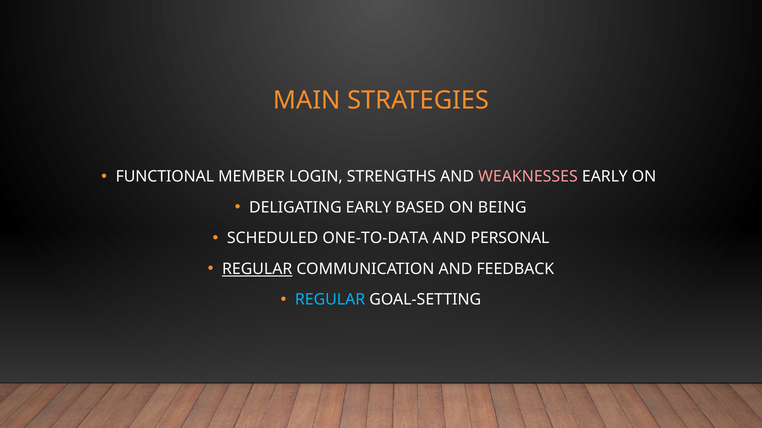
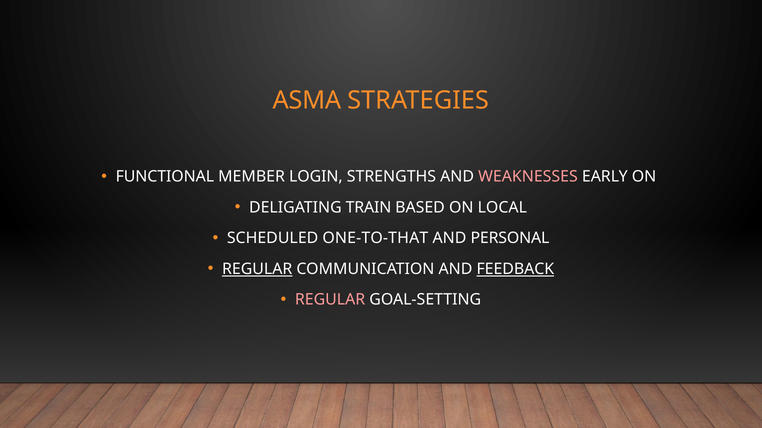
MAIN: MAIN -> ASMA (307, 100)
DELIGATING EARLY: EARLY -> TRAIN (369, 208)
BEING: BEING -> LOCAL (502, 208)
ONE-TO-DATA: ONE-TO-DATA -> ONE-TO-THAT (375, 239)
FEEDBACK underline: none -> present (515, 269)
REGULAR colour: light blue -> pink (330, 300)
